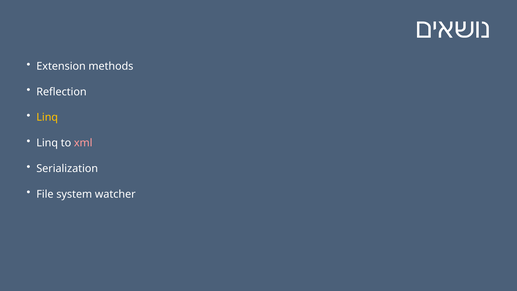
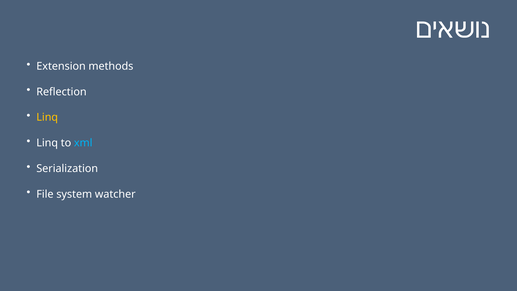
xml colour: pink -> light blue (83, 143)
